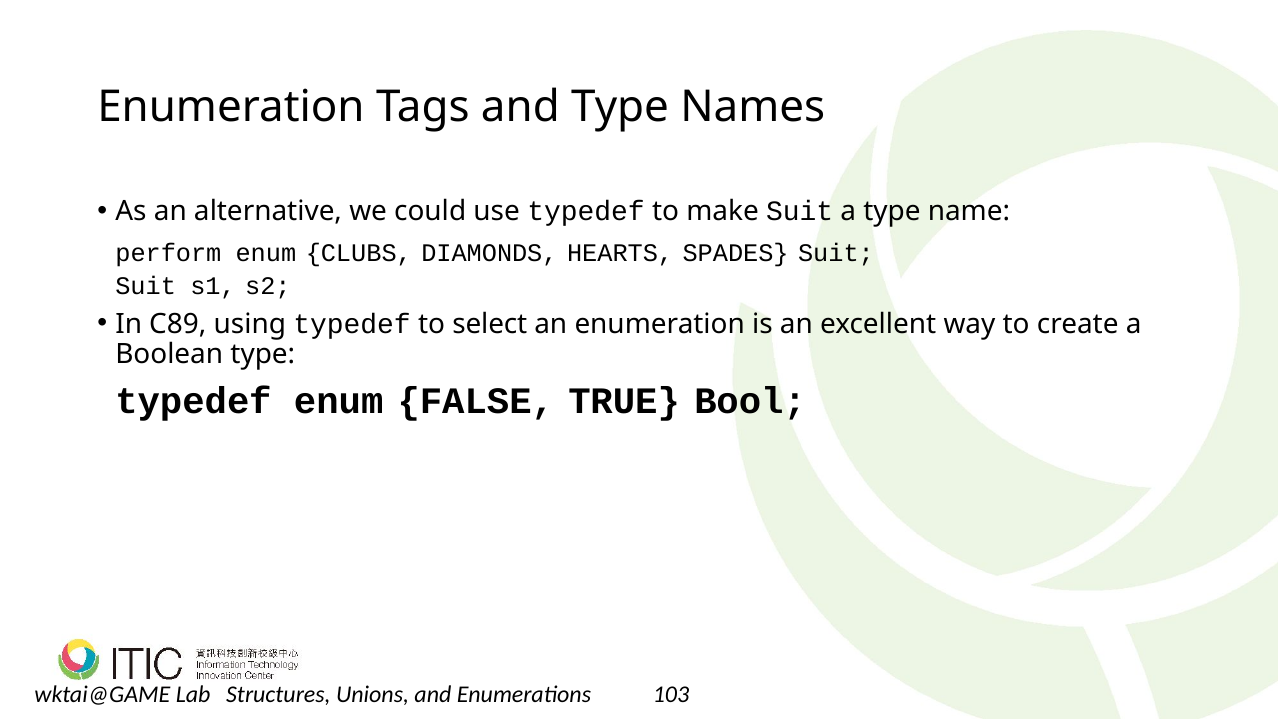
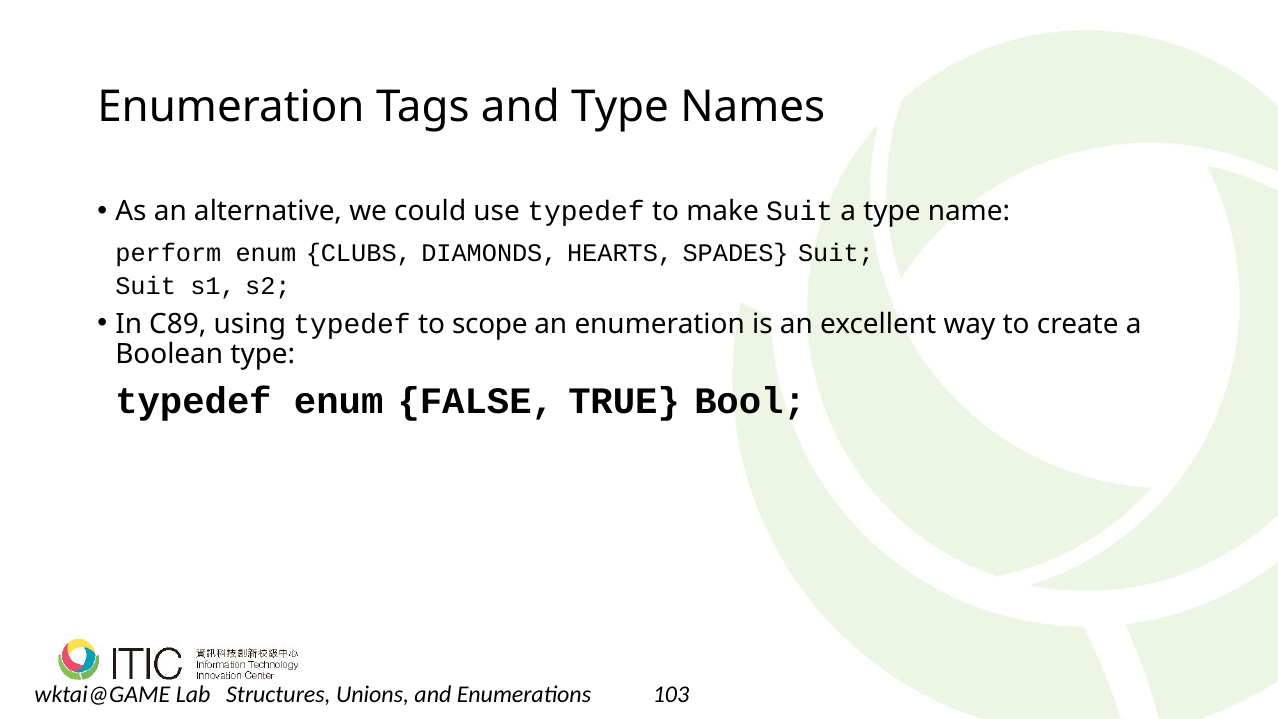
select: select -> scope (490, 324)
